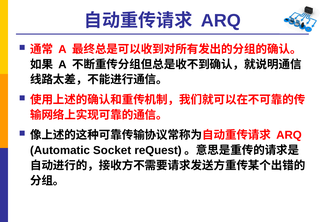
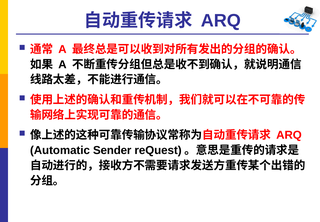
Socket: Socket -> Sender (112, 150)
